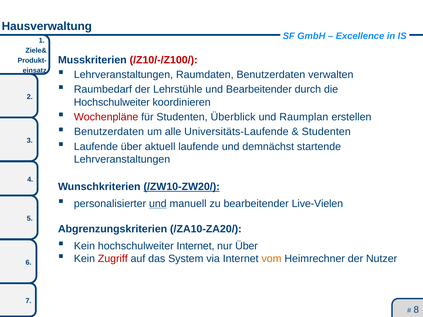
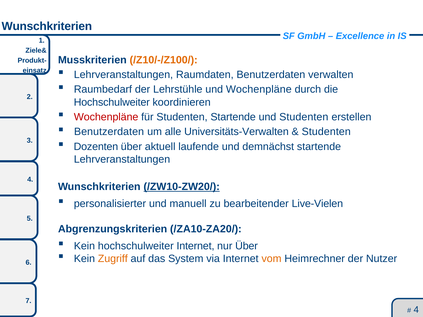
Hausverwaltung: Hausverwaltung -> Wunschkriterien (47, 26)
/Z10/-/Z100/ colour: red -> orange (164, 60)
und Bearbeitender: Bearbeitender -> Wochenpläne (259, 90)
Studenten Überblick: Überblick -> Startende (233, 117)
und Raumplan: Raumplan -> Studenten (304, 117)
Universitäts-Laufende: Universitäts-Laufende -> Universitäts-Verwalten (236, 132)
Laufende: Laufende -> Dozenten (96, 147)
und underline: present -> none (158, 204)
Zugriff colour: red -> orange (113, 259)
8: 8 -> 4 (416, 310)
